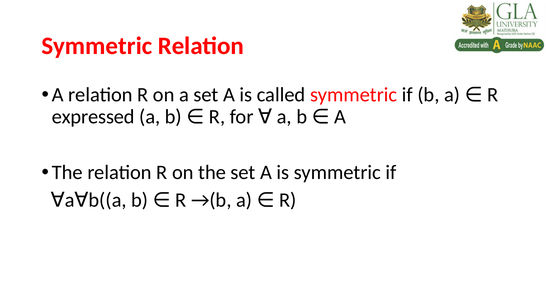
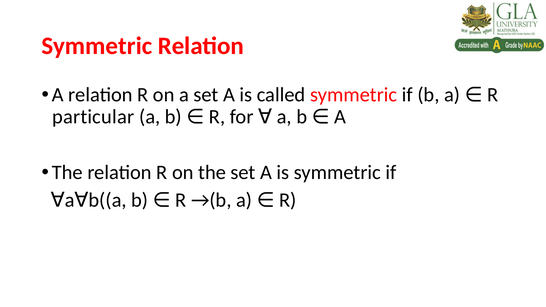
expressed: expressed -> particular (93, 117)
